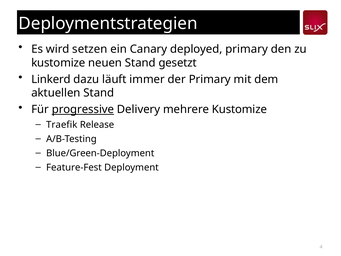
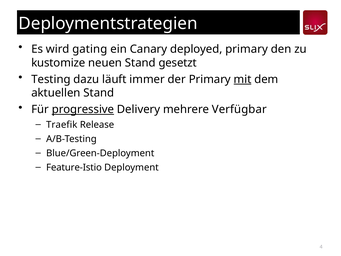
setzen: setzen -> gating (90, 49)
Linkerd: Linkerd -> Testing (51, 79)
mit underline: none -> present (243, 79)
mehrere Kustomize: Kustomize -> Verfügbar (239, 109)
Feature-Fest: Feature-Fest -> Feature-Istio (74, 167)
